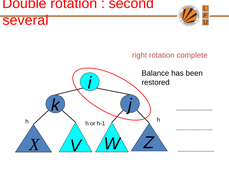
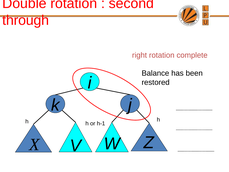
several: several -> through (26, 20)
